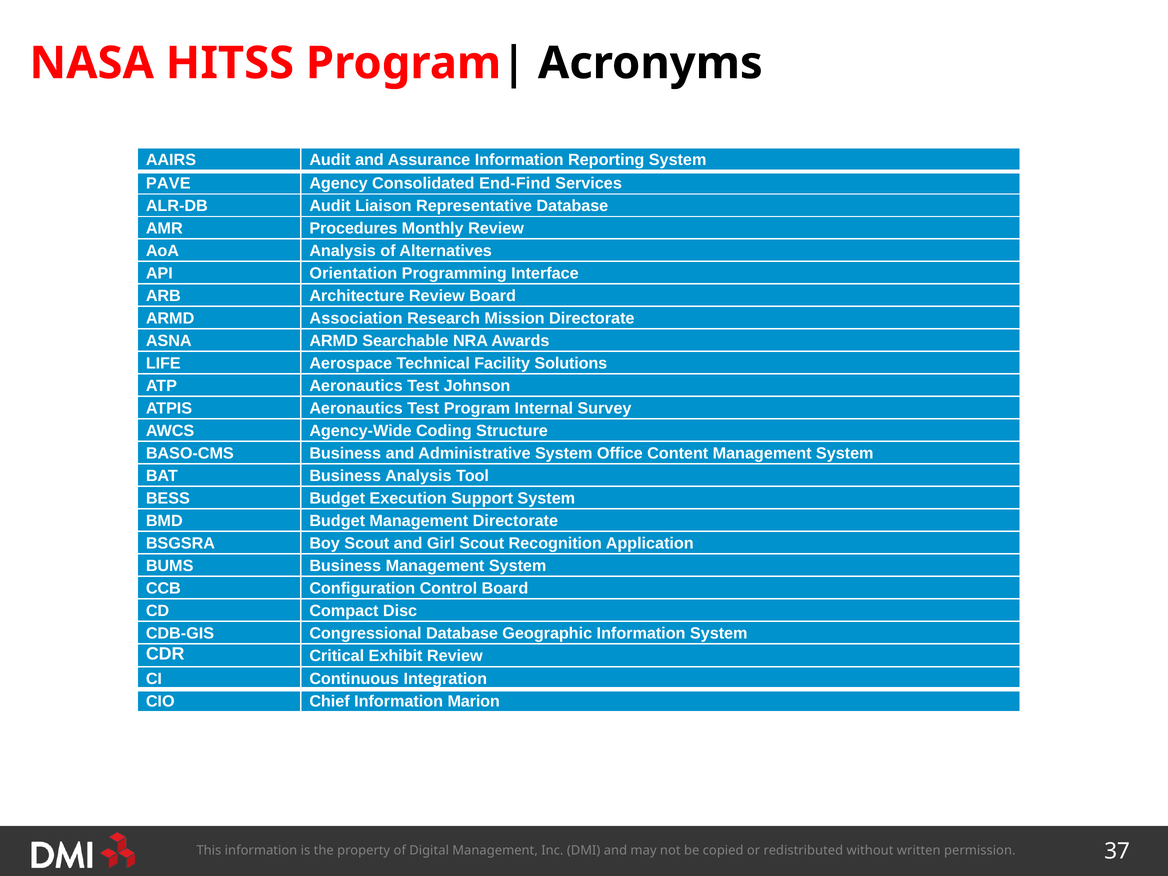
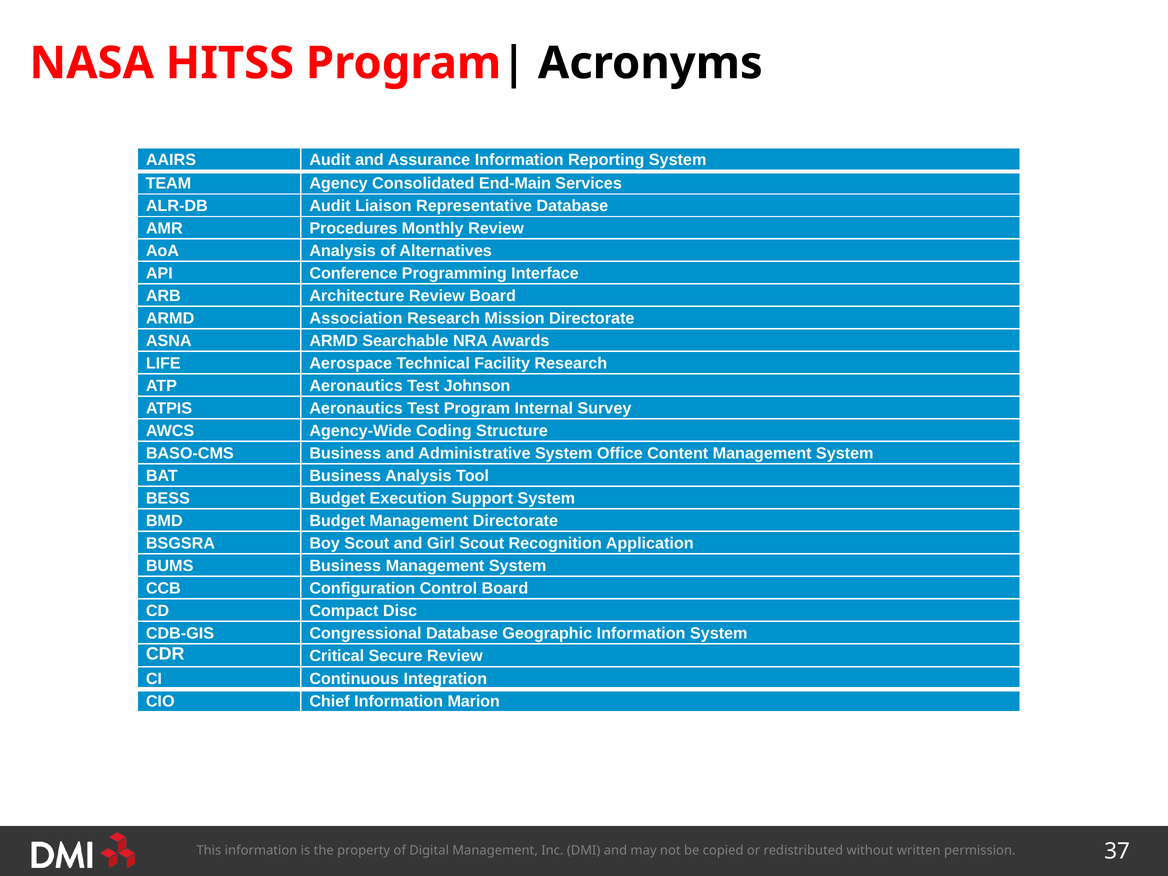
PAVE: PAVE -> TEAM (168, 183)
End-Find: End-Find -> End-Main (515, 183)
Orientation: Orientation -> Conference (353, 273)
Facility Solutions: Solutions -> Research (571, 363)
Exhibit: Exhibit -> Secure (396, 656)
